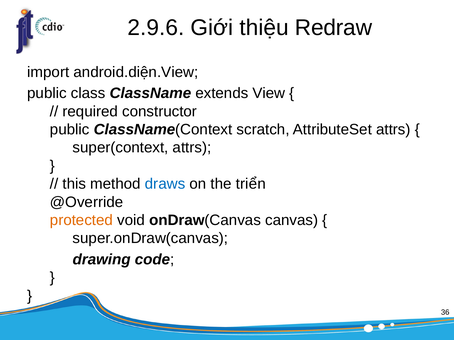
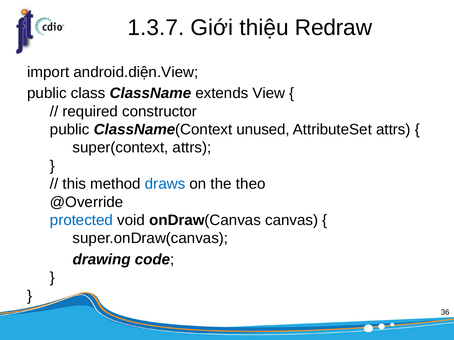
2.9.6: 2.9.6 -> 1.3.7 (156, 28)
scratch: scratch -> unused (263, 130)
triển: triển -> theo (251, 184)
protected colour: orange -> blue (81, 221)
